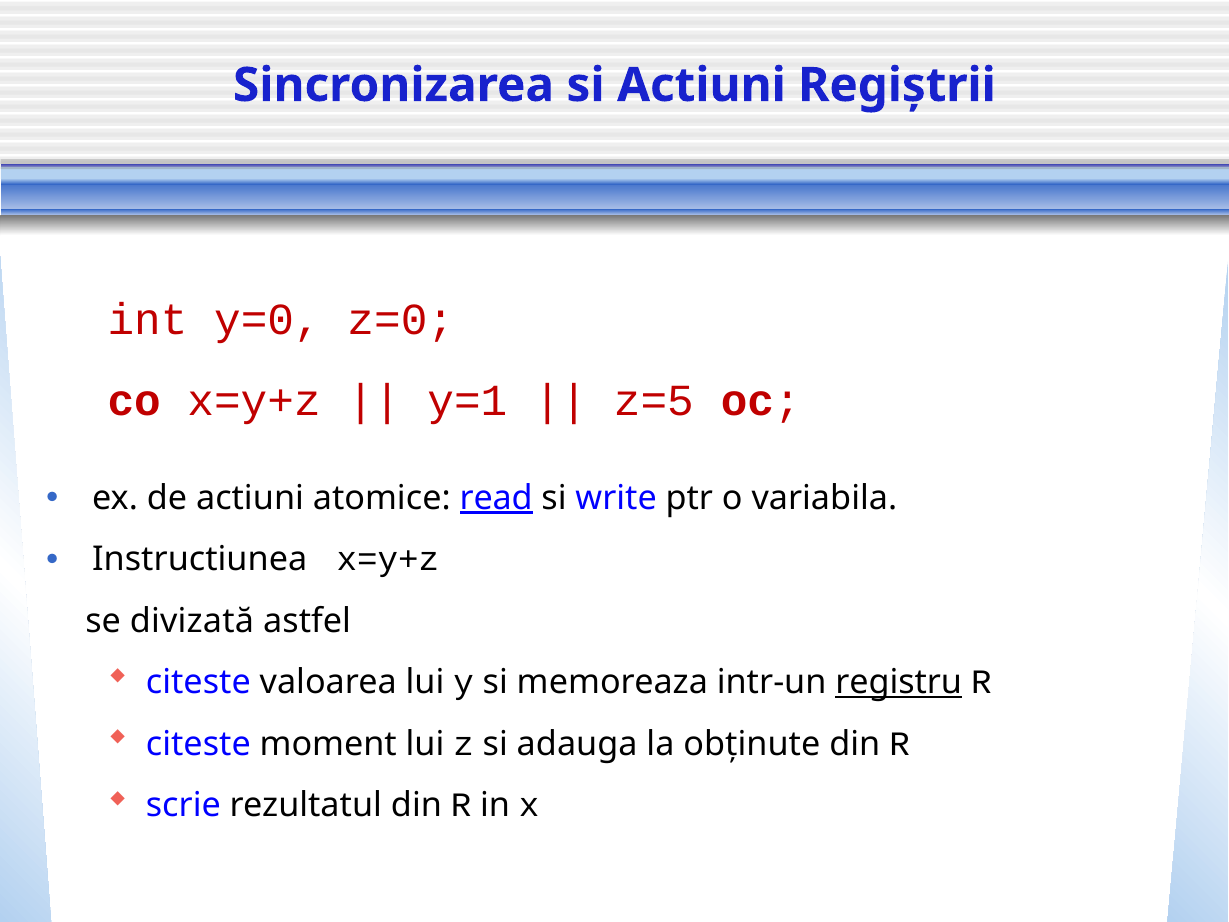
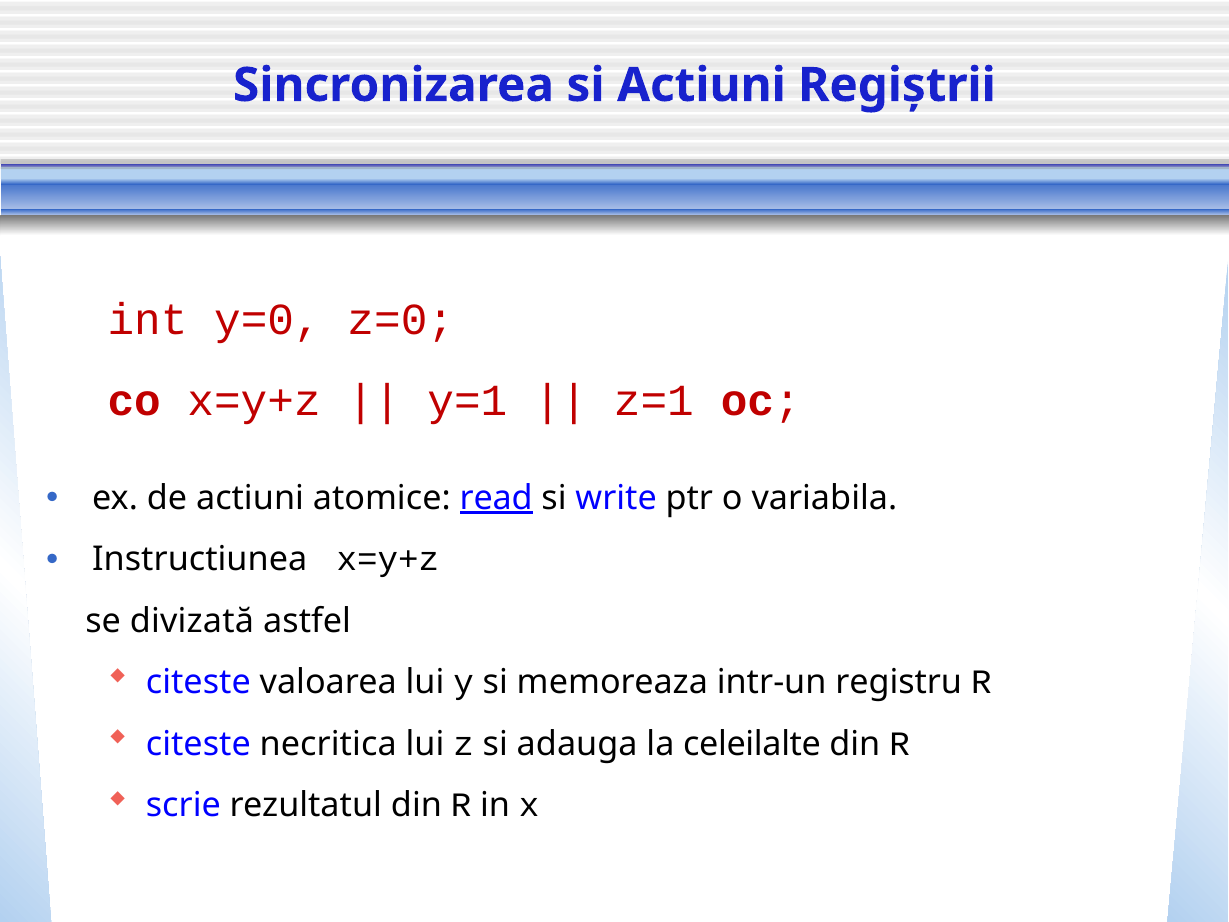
z=5: z=5 -> z=1 (654, 400)
registru underline: present -> none (899, 682)
moment: moment -> necritica (328, 744)
obținute: obținute -> celeilalte (752, 744)
